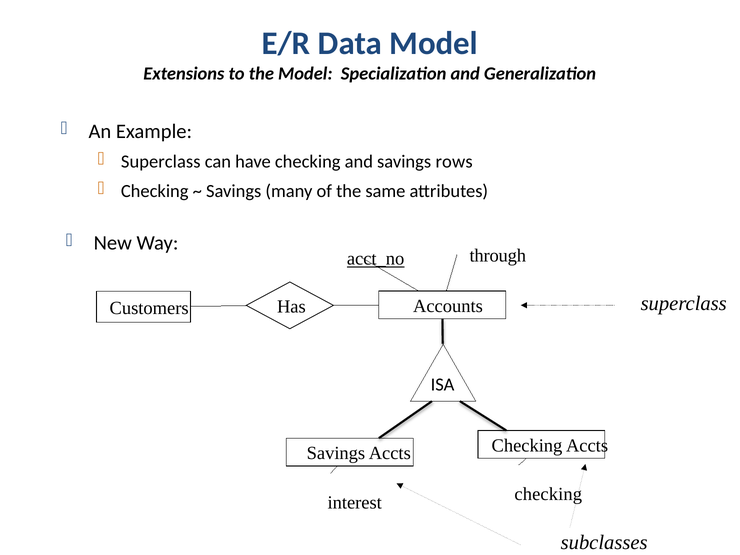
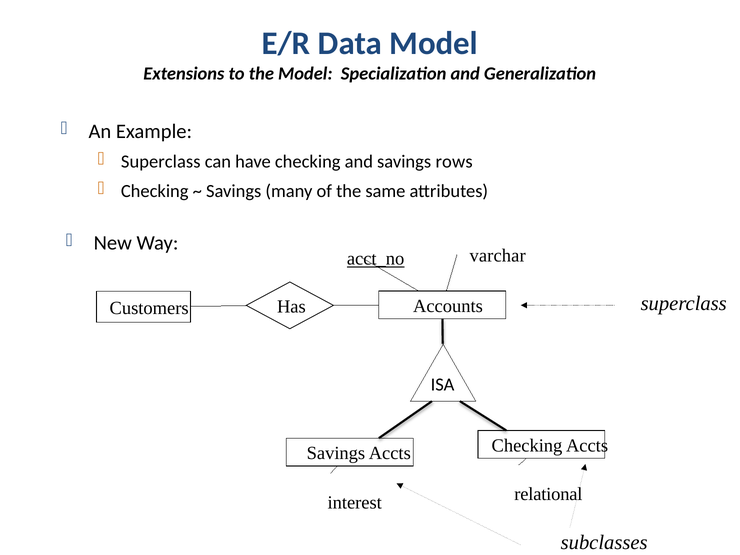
through: through -> varchar (498, 256)
checking: checking -> relational (548, 494)
